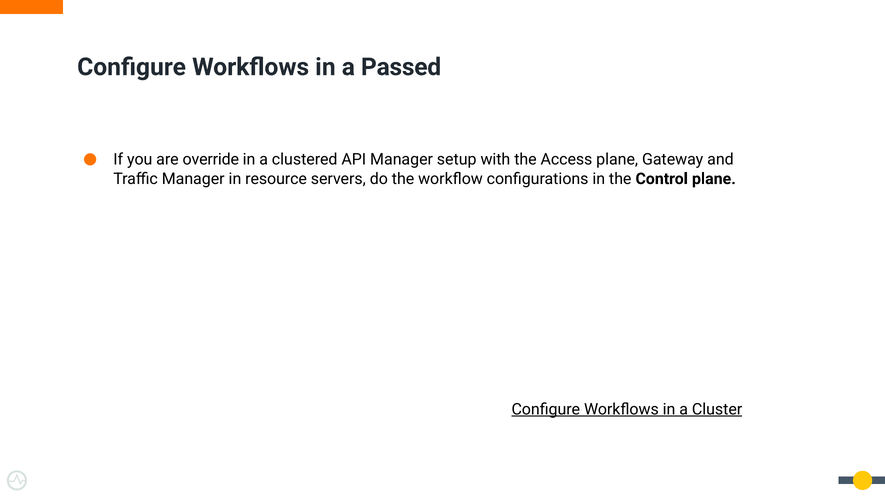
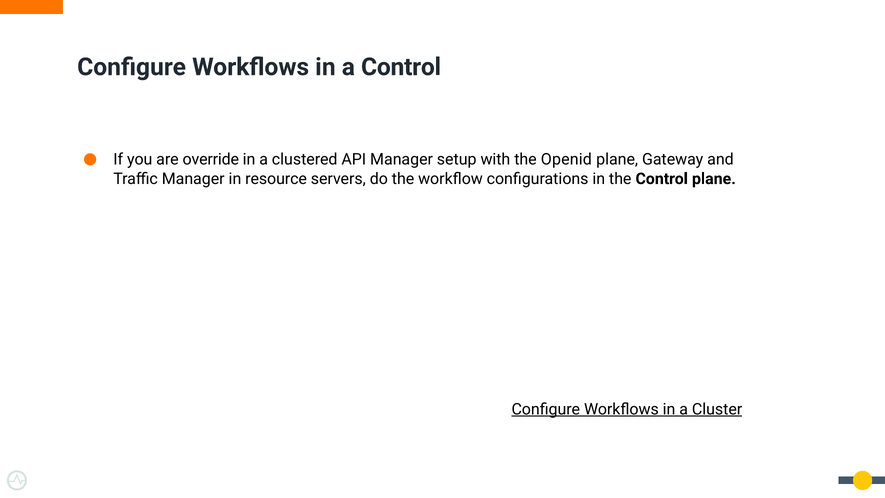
a Passed: Passed -> Control (401, 67)
Access: Access -> Openid (566, 160)
